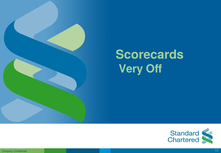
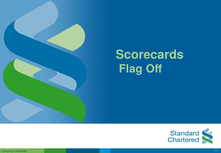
Very: Very -> Flag (131, 69)
